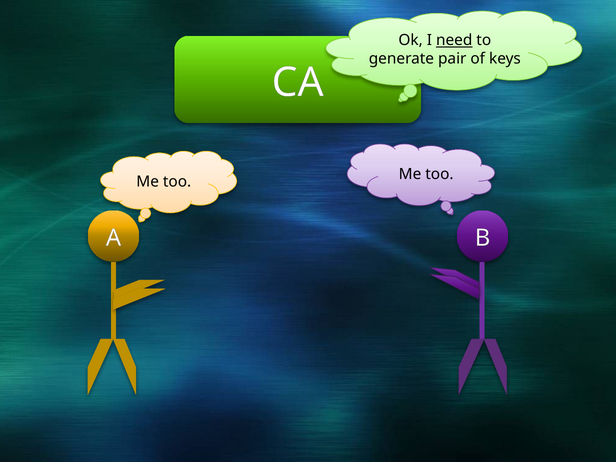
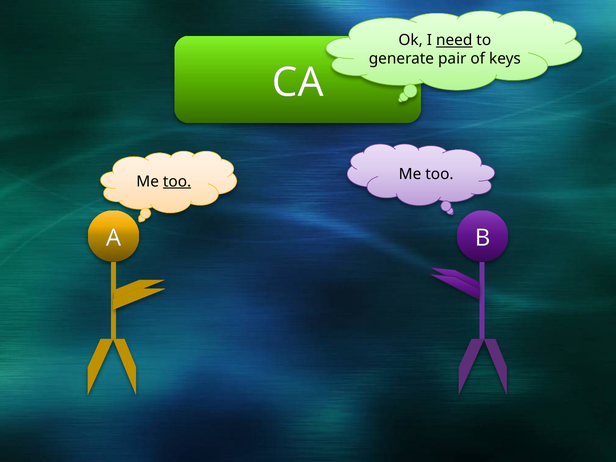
too underline: none -> present (177, 181)
